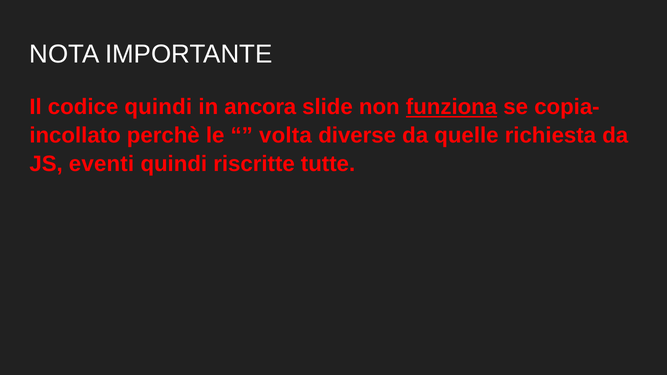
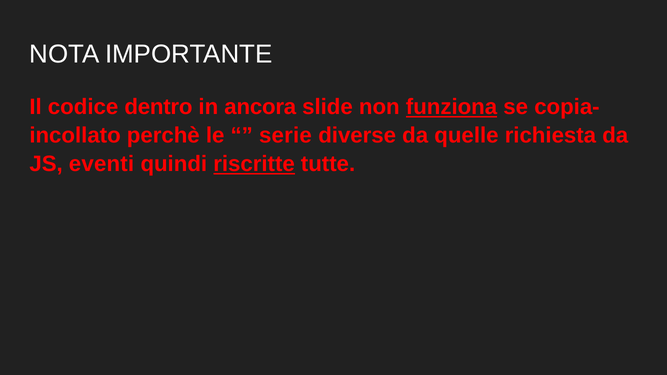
codice quindi: quindi -> dentro (158, 107)
volta: volta -> serie (285, 136)
riscritte underline: none -> present (254, 164)
